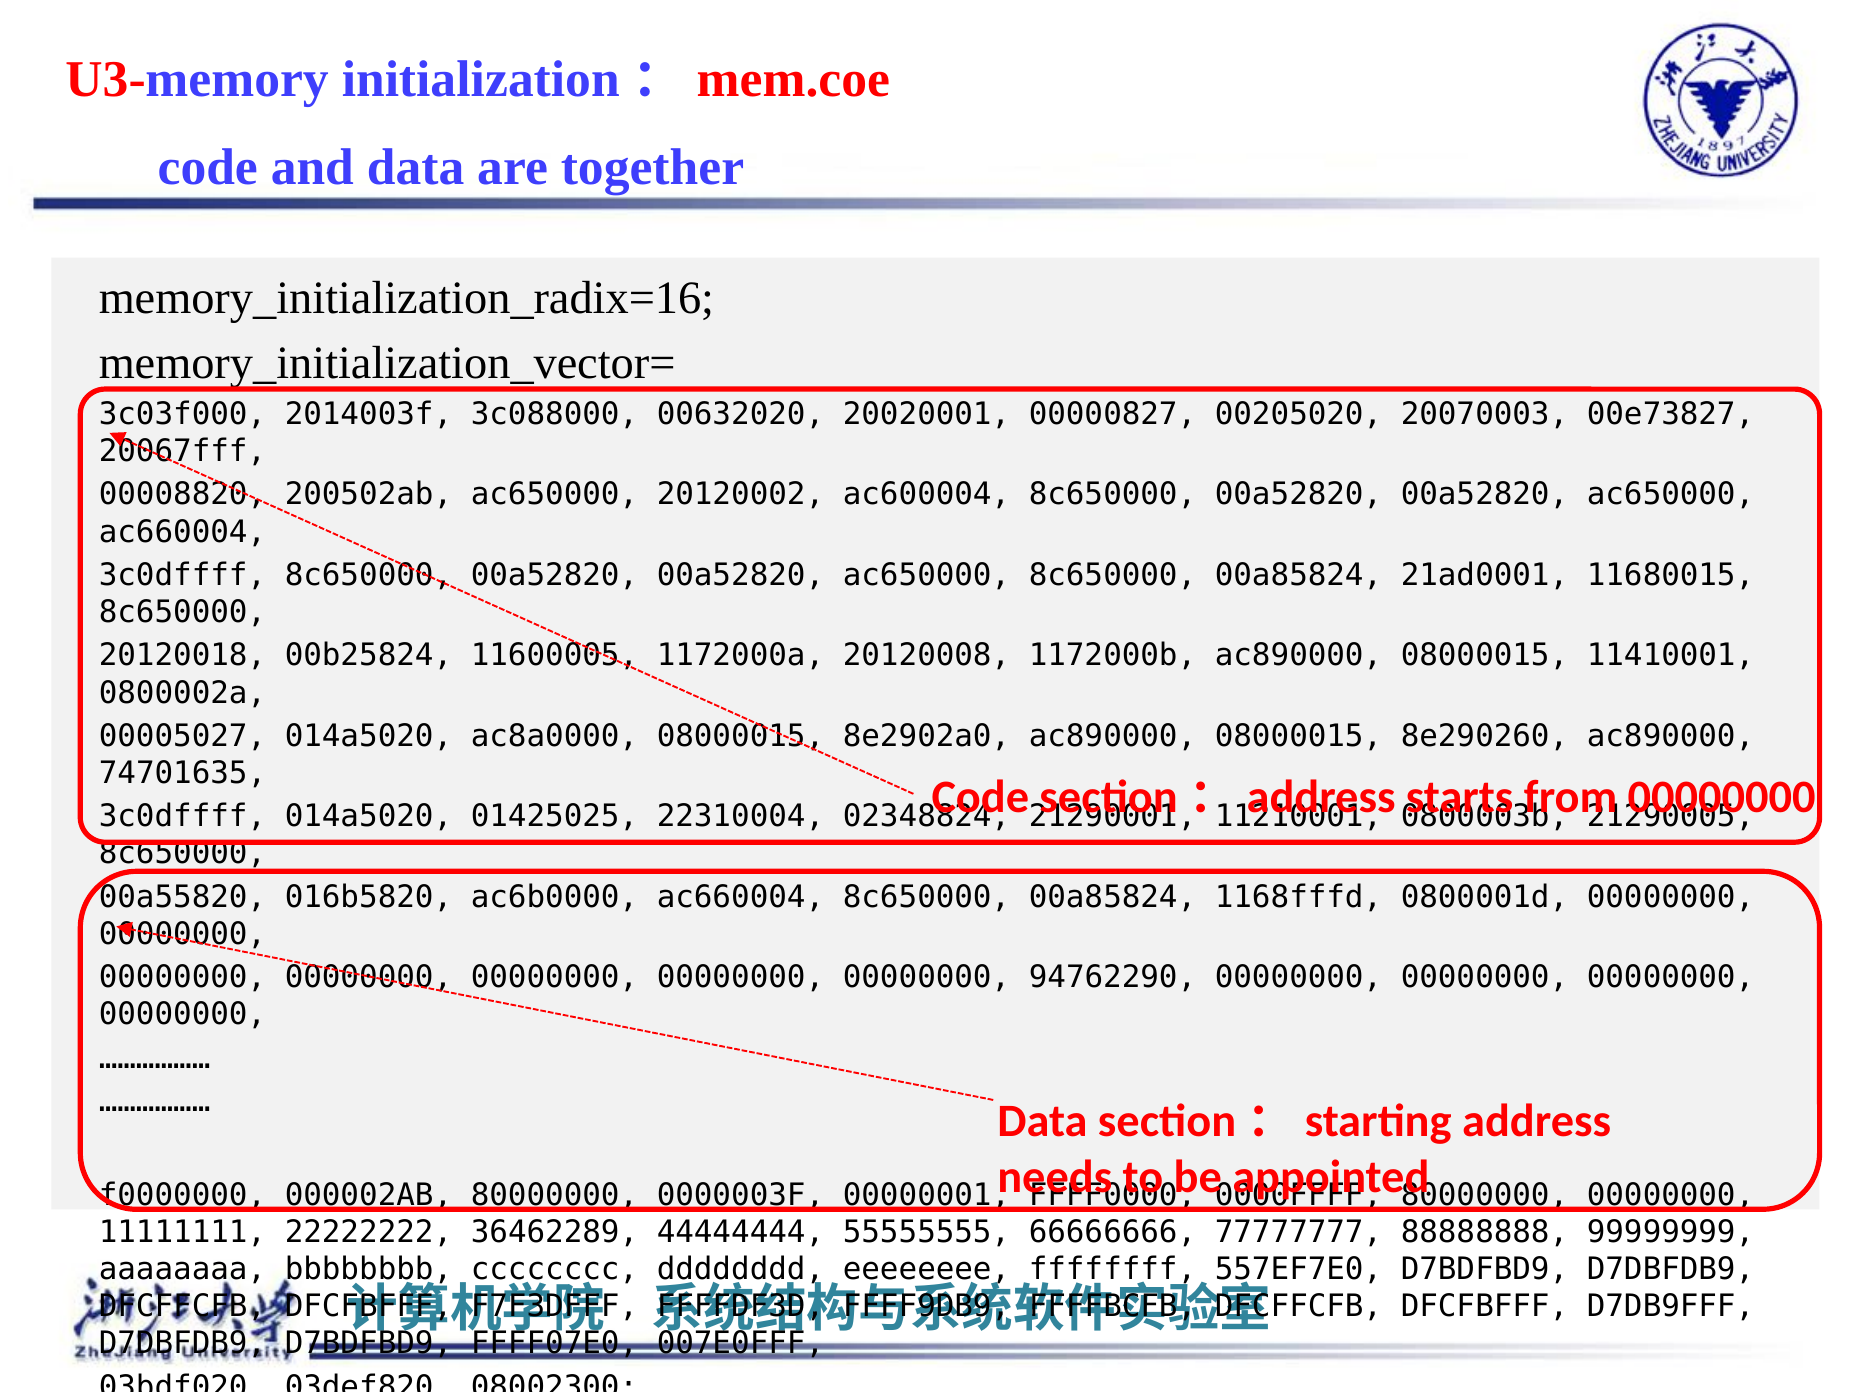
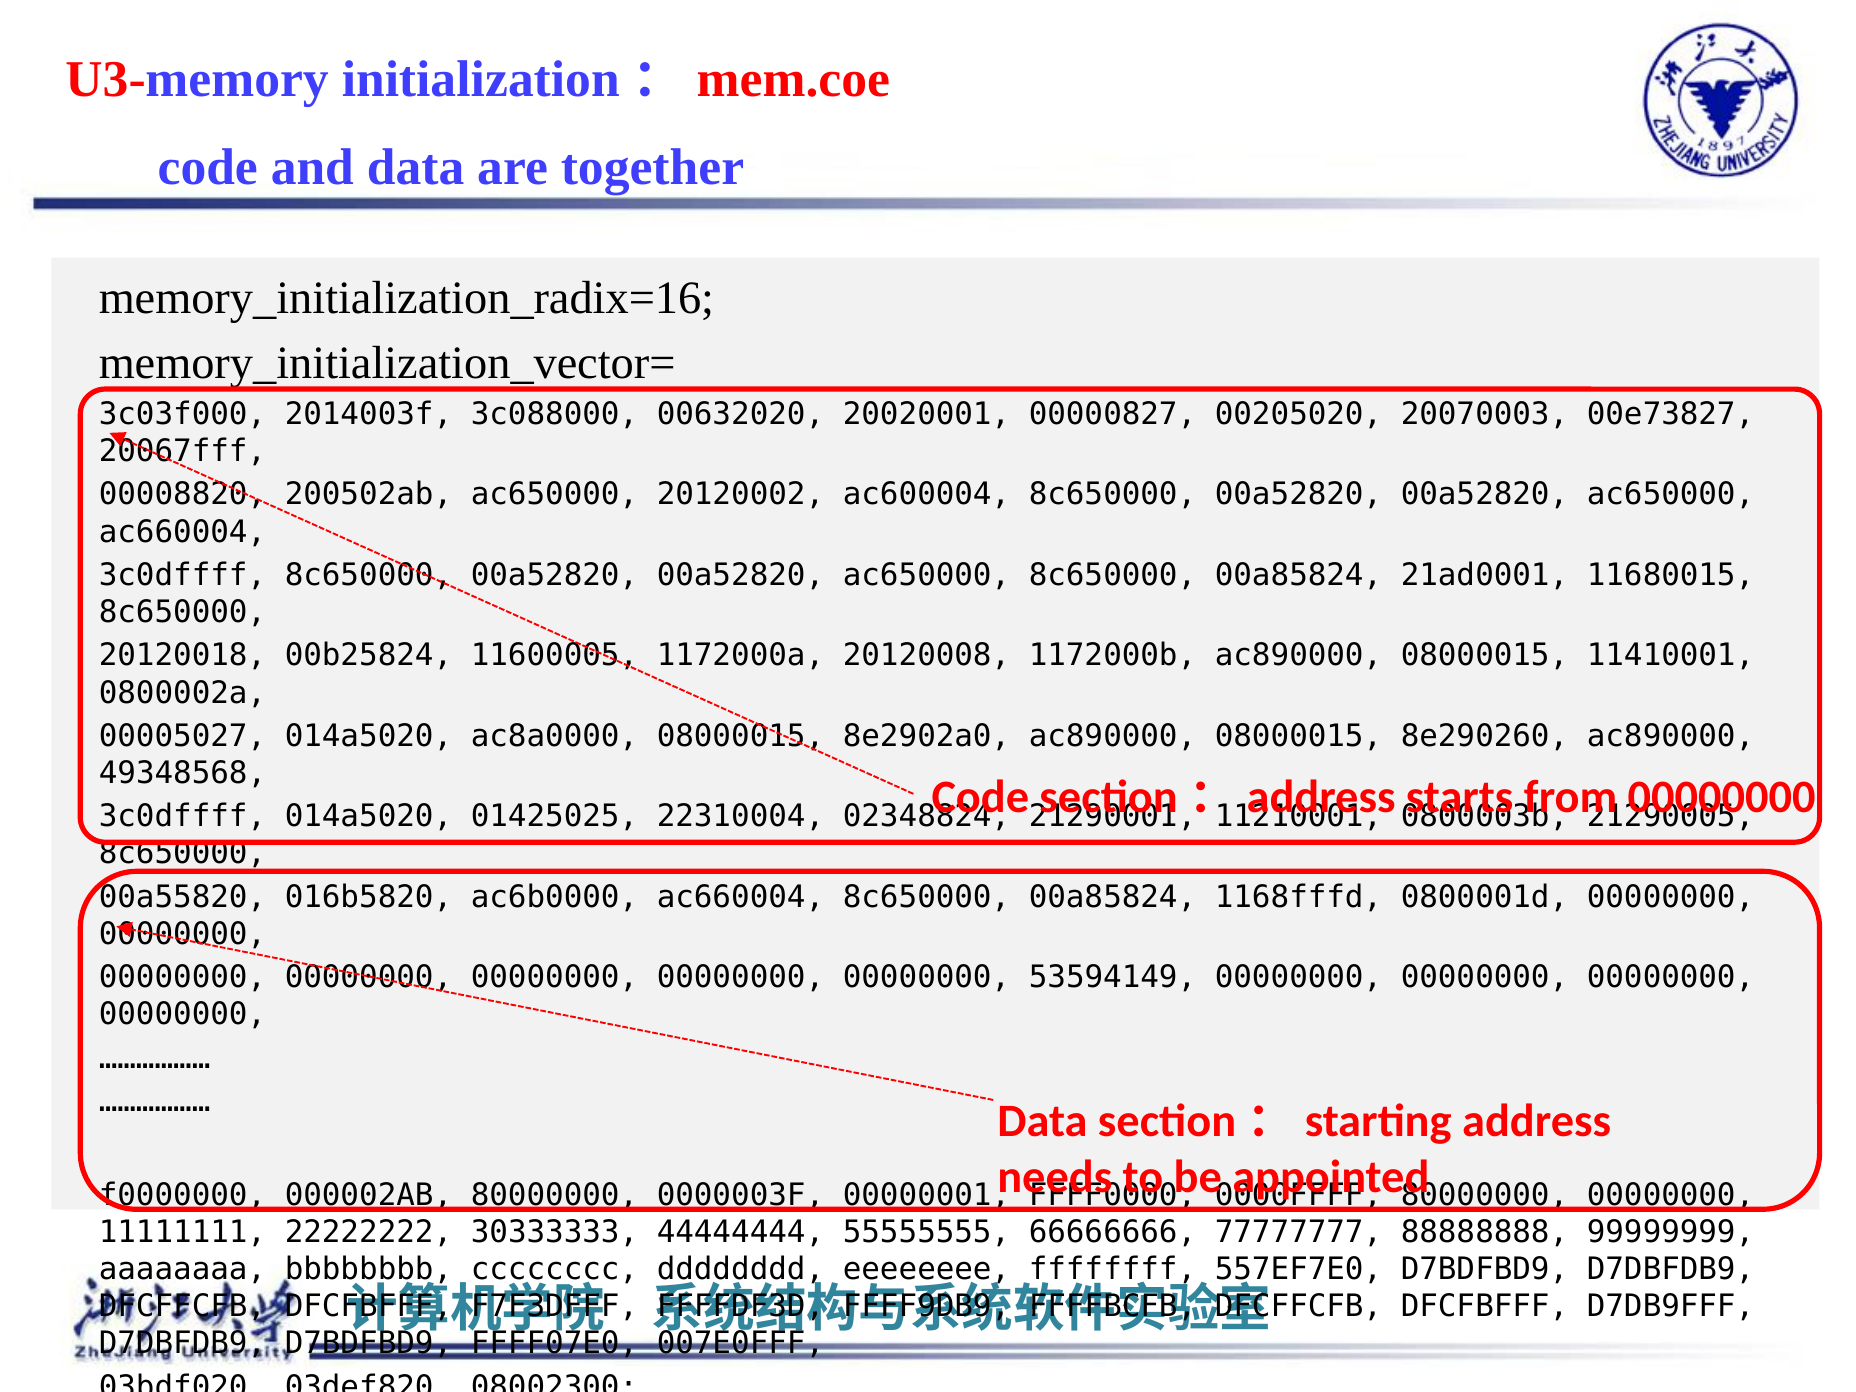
74701635: 74701635 -> 49348568 (182, 773)
94762290: 94762290 -> 53594149 (1112, 977)
36462289: 36462289 -> 30333333 (554, 1232)
